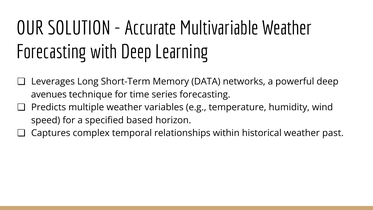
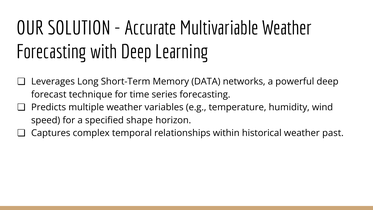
avenues: avenues -> forecast (49, 94)
based: based -> shape (140, 120)
